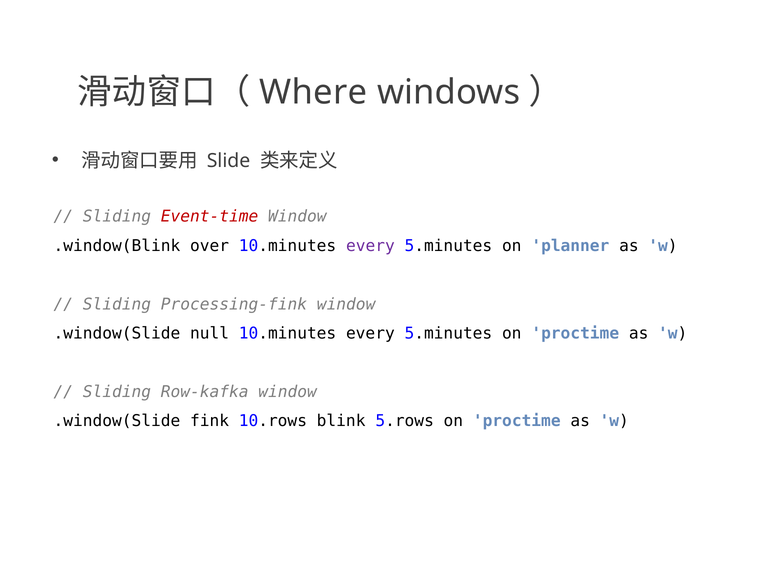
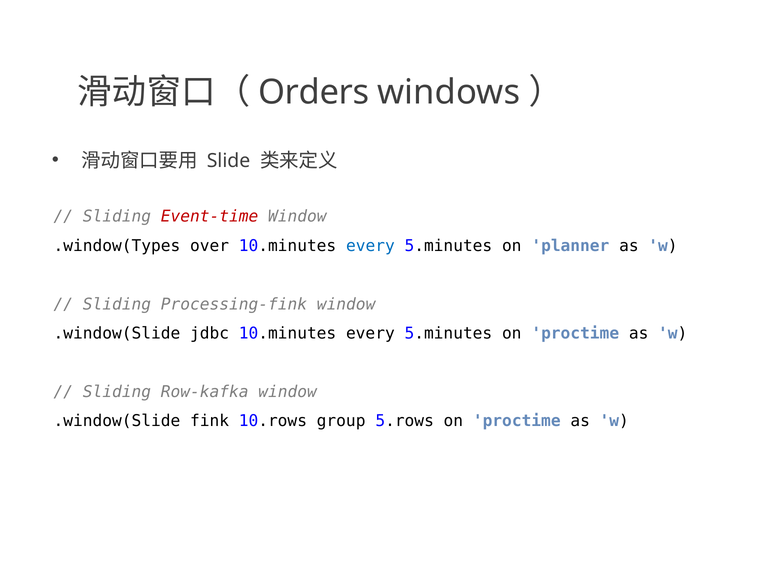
Where: Where -> Orders (314, 92)
.window(Blink: .window(Blink -> .window(Types (117, 246)
every colour: purple -> blue (370, 246)
null: null -> jdbc (210, 333)
blink: blink -> group (341, 421)
